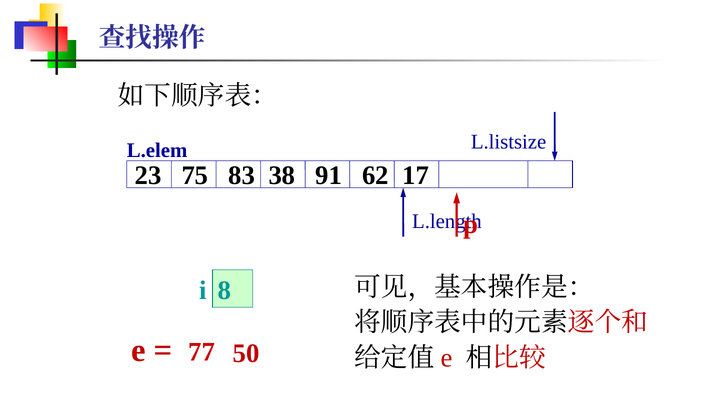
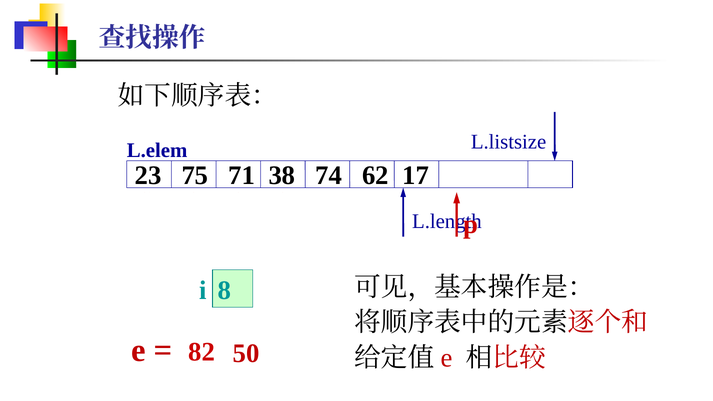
83: 83 -> 71 (242, 175)
91: 91 -> 74 (329, 175)
77: 77 -> 82 (202, 352)
